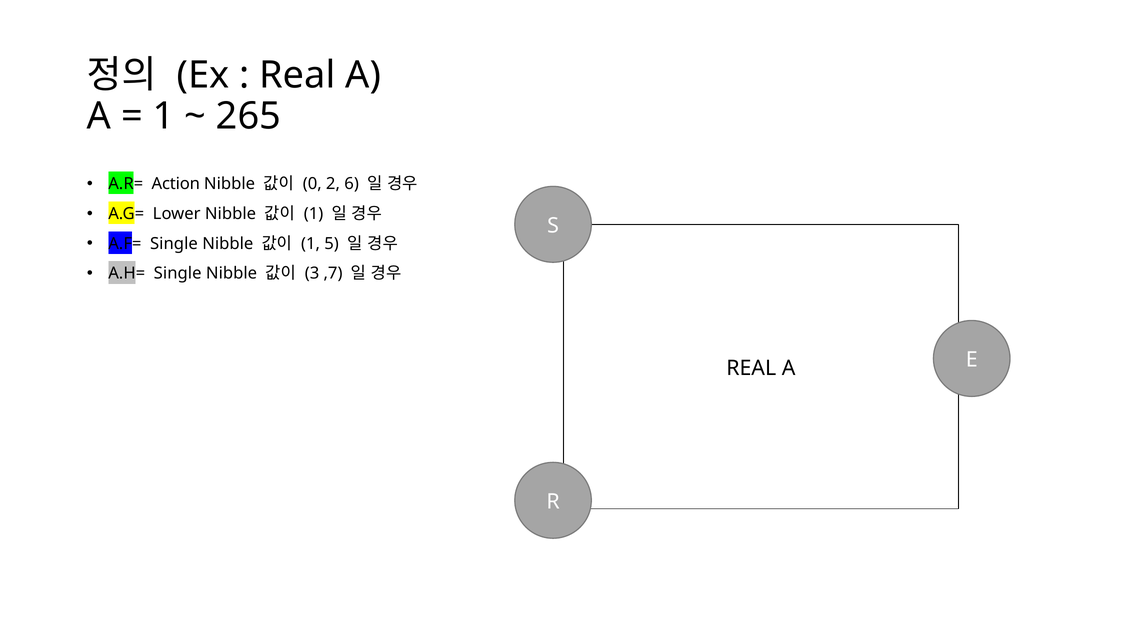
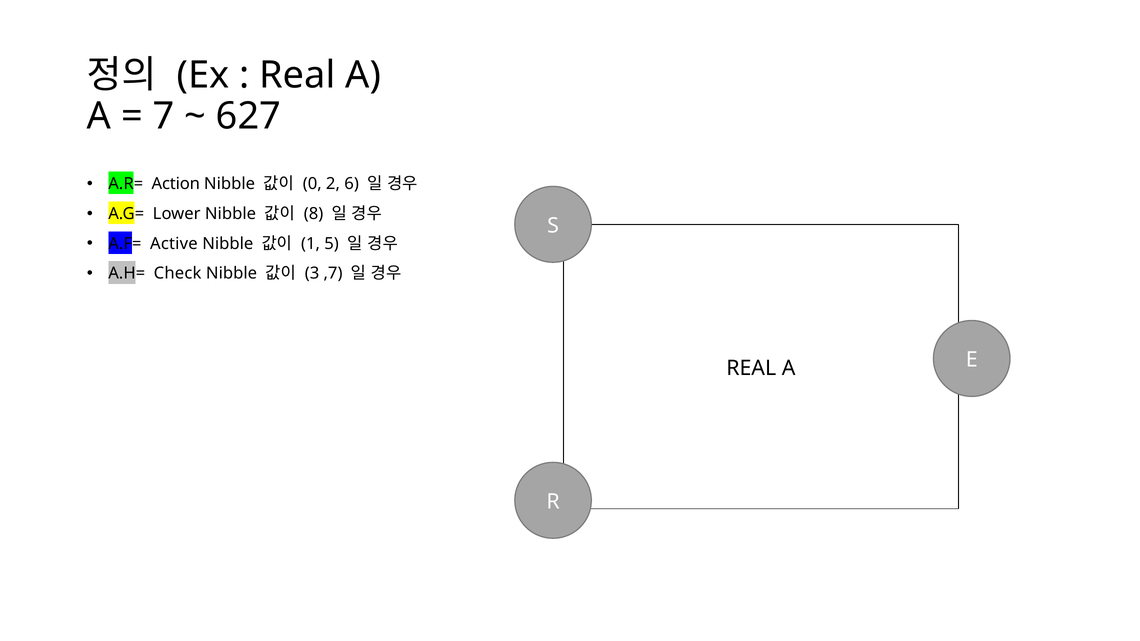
1: 1 -> 7 (164, 116)
265: 265 -> 627 (248, 116)
1: 1 -> 8 (314, 214)
A.F= Single: Single -> Active (174, 244)
A.H= Single: Single -> Check (178, 274)
